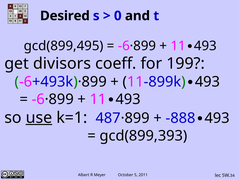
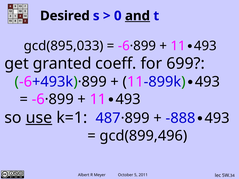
and underline: none -> present (137, 16)
gcd(899,495: gcd(899,495 -> gcd(895,033 (64, 46)
divisors: divisors -> granted (62, 64)
199: 199 -> 699 (186, 64)
gcd(899,393: gcd(899,393 -> gcd(899,496 (143, 136)
